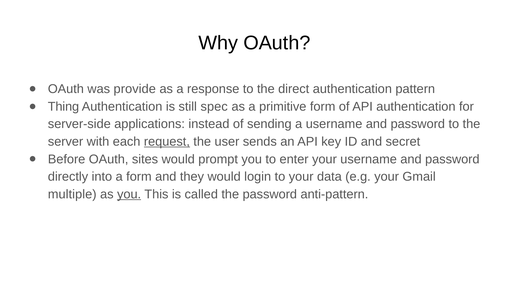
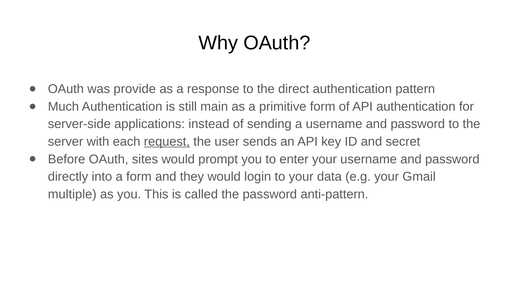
Thing: Thing -> Much (63, 107)
spec: spec -> main (214, 107)
you underline: present -> none (129, 194)
